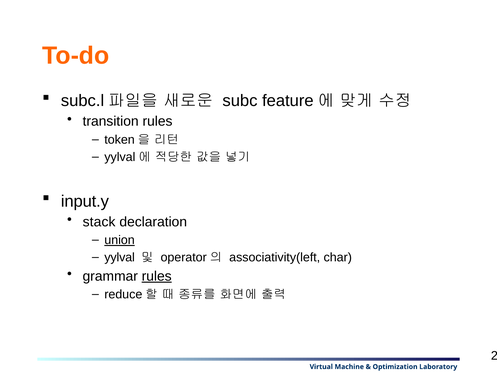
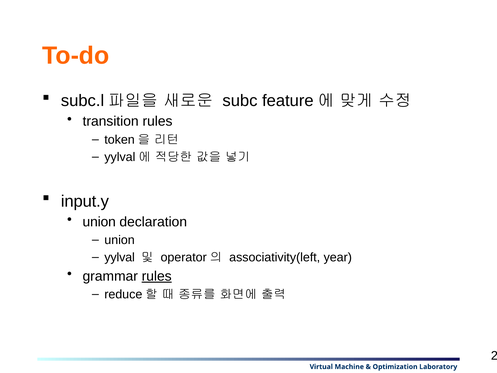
stack: stack -> union (99, 222)
union underline: present -> none (120, 240)
char: char -> year (338, 257)
